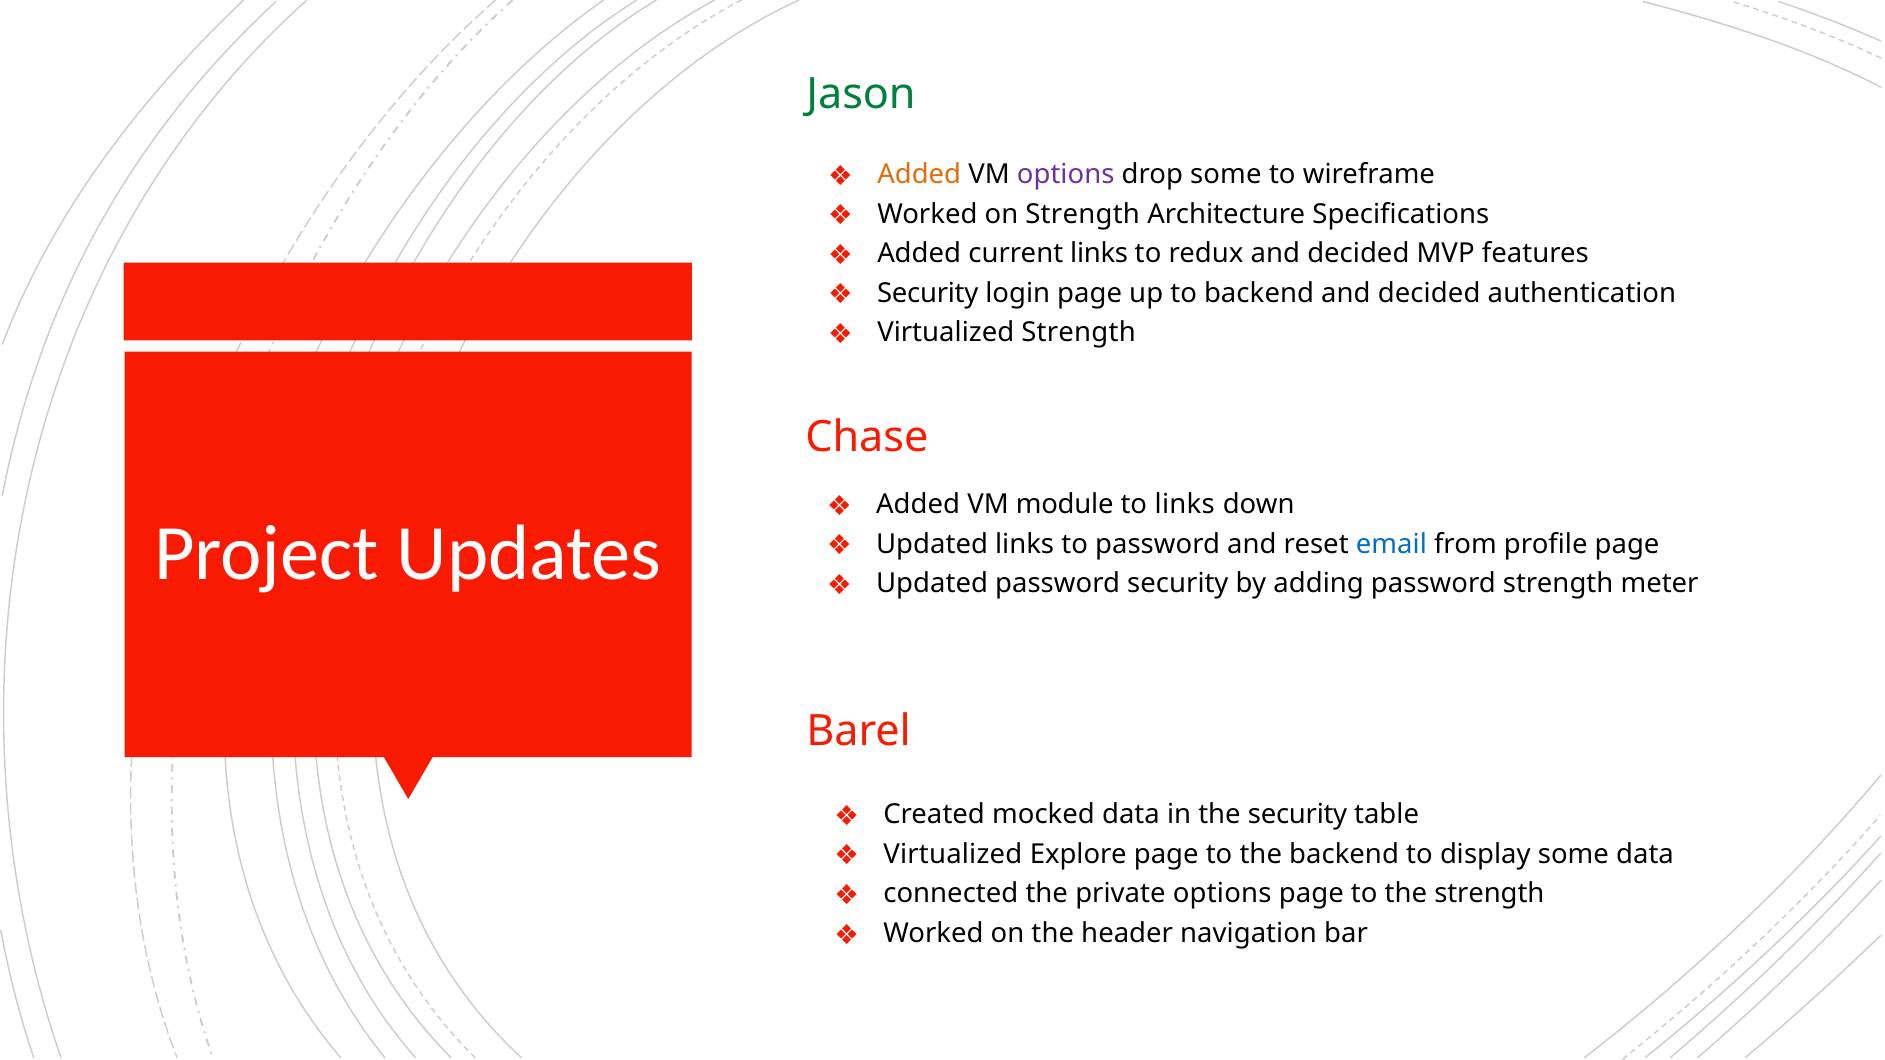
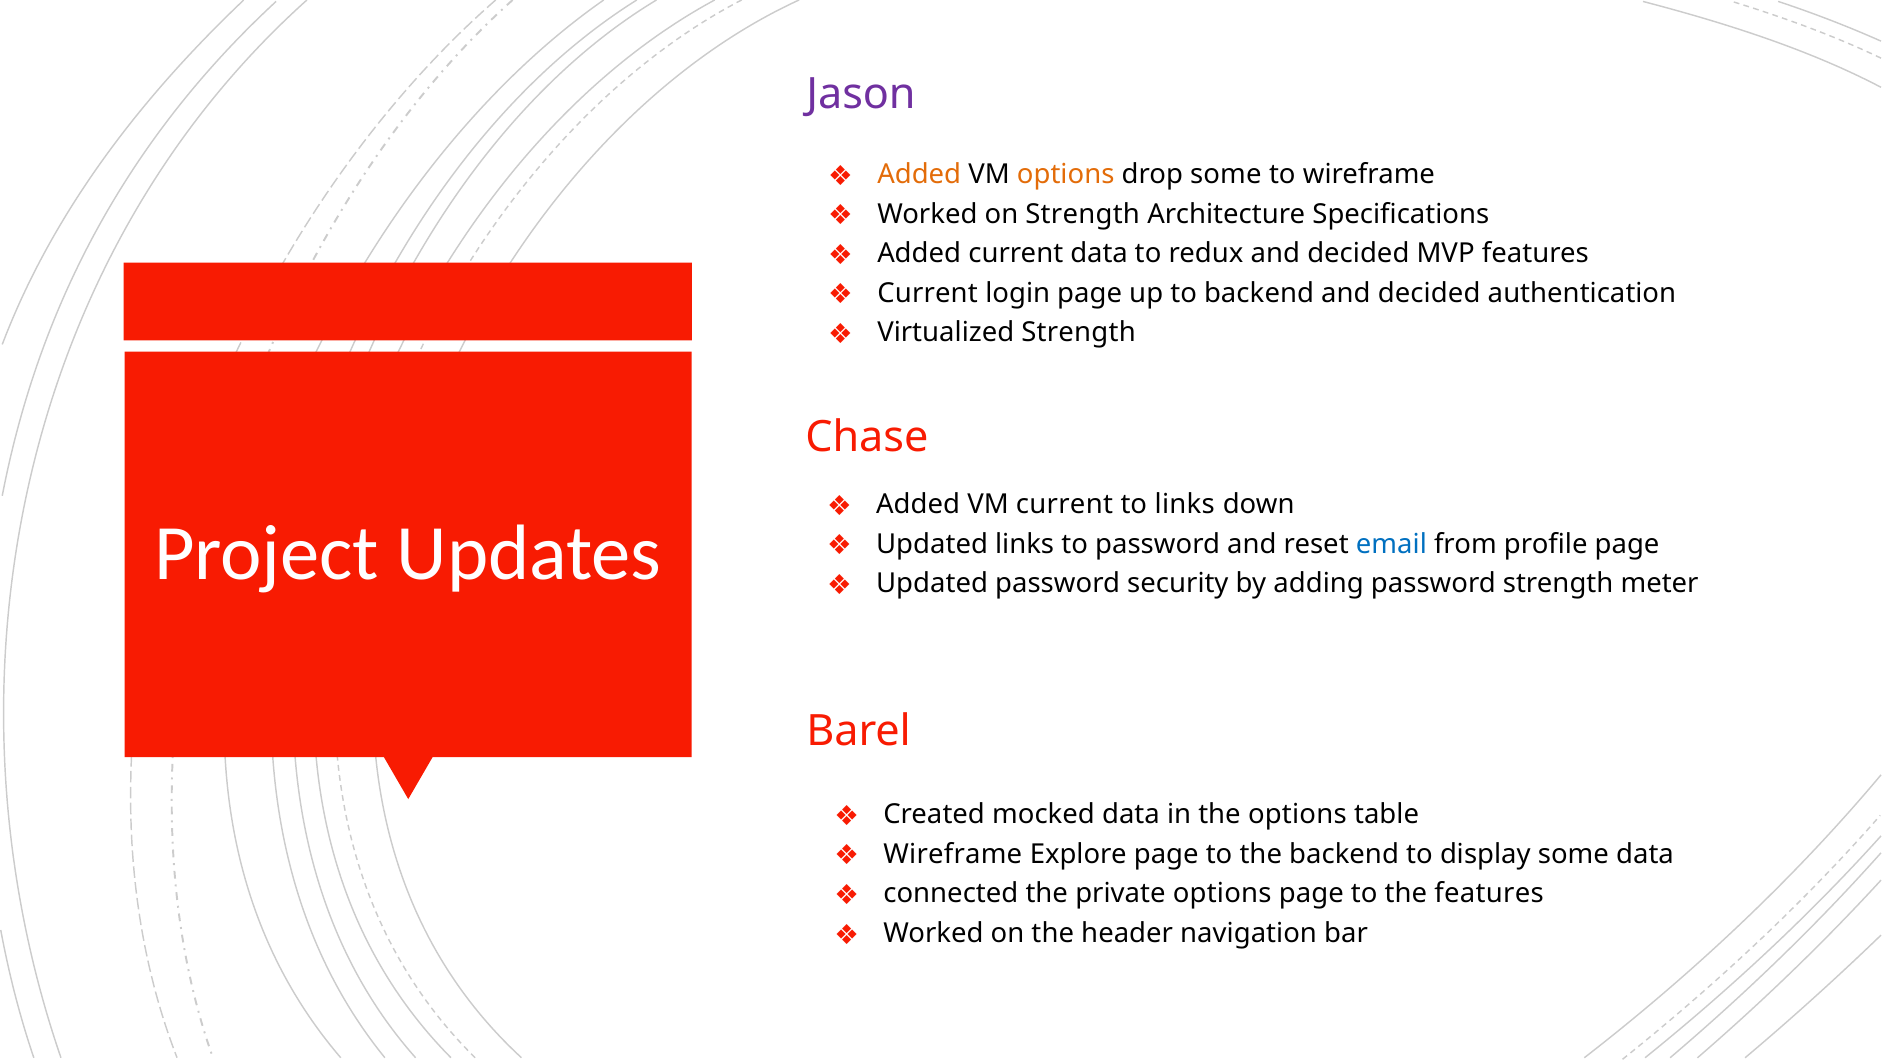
Jason colour: green -> purple (861, 95)
options colour: purple -> orange (1066, 175)
current links: links -> data (1099, 254)
Security: Security -> Current (928, 293)
VM module: module -> current (1064, 505)
the security: security -> options (1297, 815)
Virtualized: Virtualized -> Wireframe (953, 855)
the strength: strength -> features (1489, 894)
